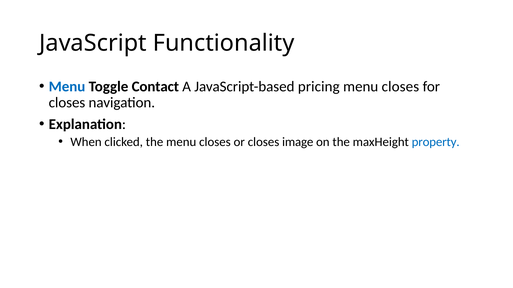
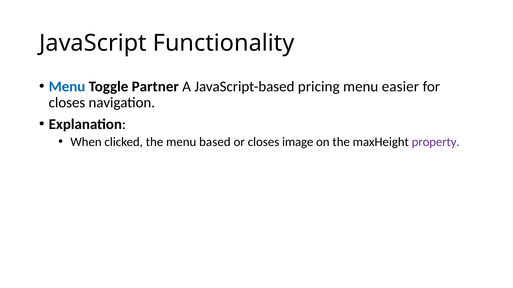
Contact: Contact -> Partner (155, 87)
closes: closes -> easier (400, 87)
the menu closes: closes -> based (215, 142)
property colour: blue -> purple (436, 142)
